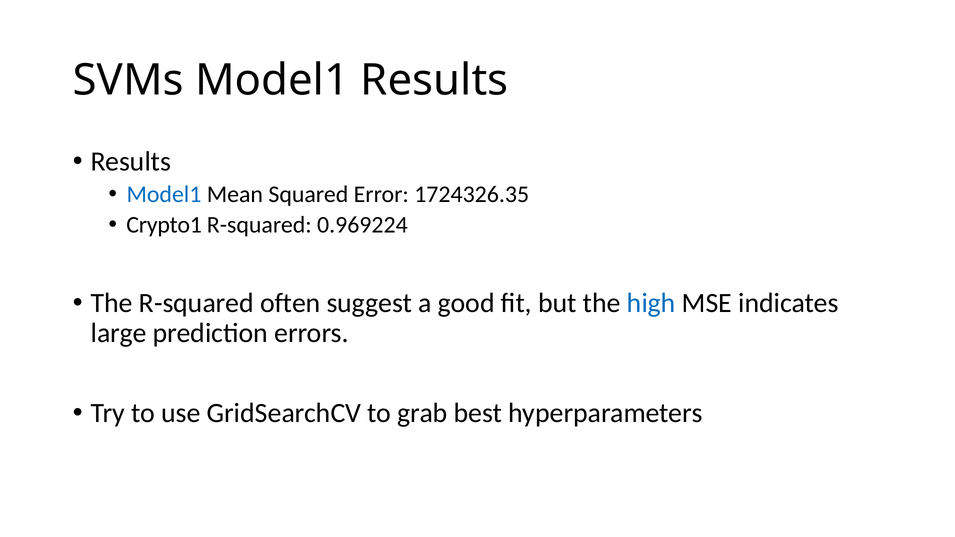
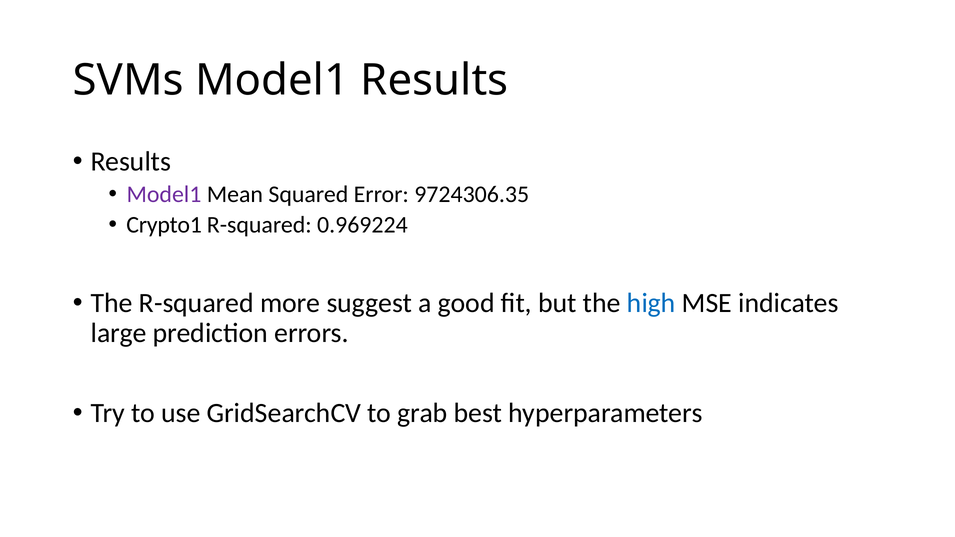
Model1 colour: blue -> purple (164, 194)
1724326.35: 1724326.35 -> 9724306.35 (472, 194)
often: often -> more (290, 303)
